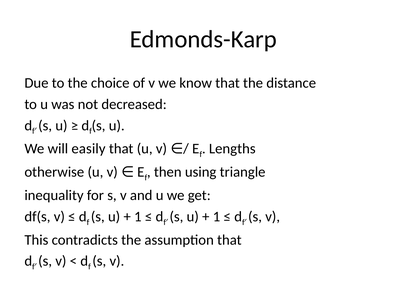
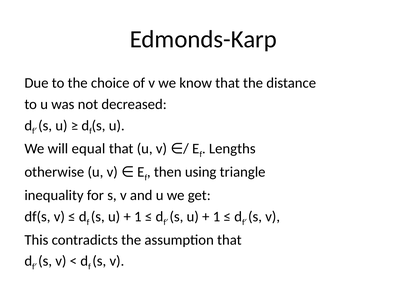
easily: easily -> equal (88, 149)
